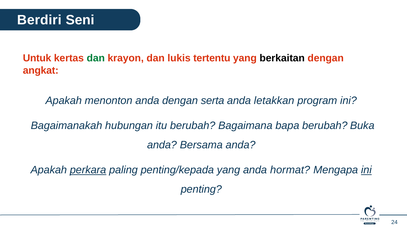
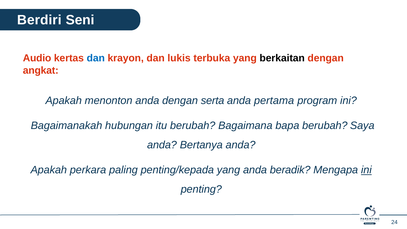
Untuk: Untuk -> Audio (37, 58)
dan colour: green -> blue (96, 58)
tertentu: tertentu -> terbuka (212, 58)
letakkan: letakkan -> pertama (274, 101)
Buka: Buka -> Saya (362, 126)
Bersama: Bersama -> Bertanya (201, 145)
perkara underline: present -> none (88, 170)
hormat: hormat -> beradik (290, 170)
